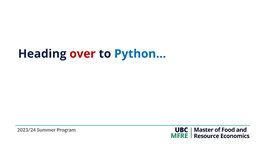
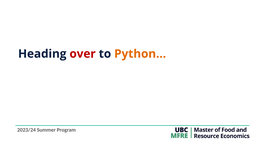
Python… colour: blue -> orange (140, 54)
